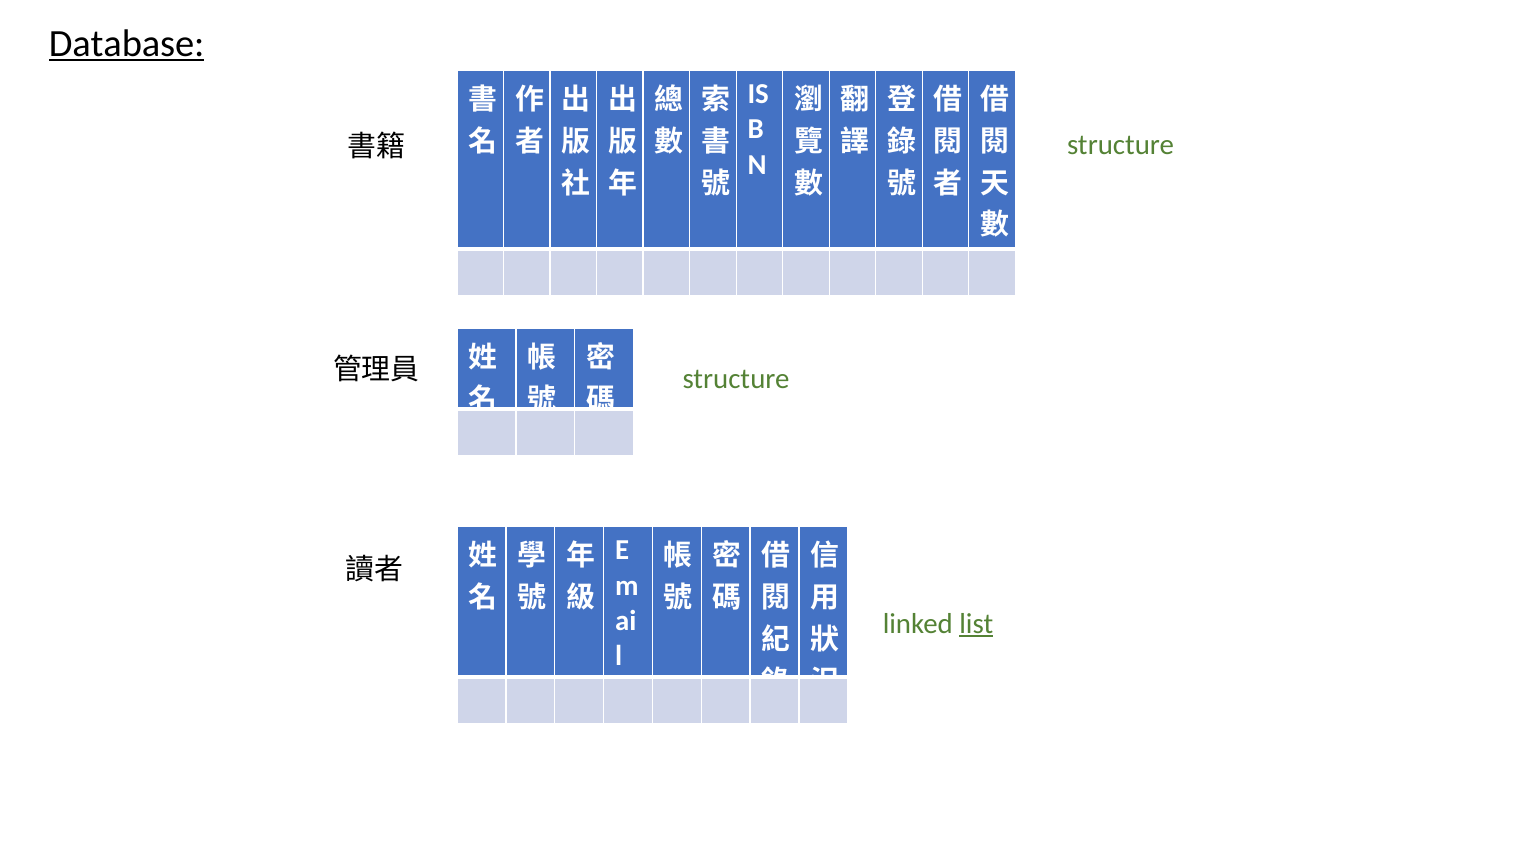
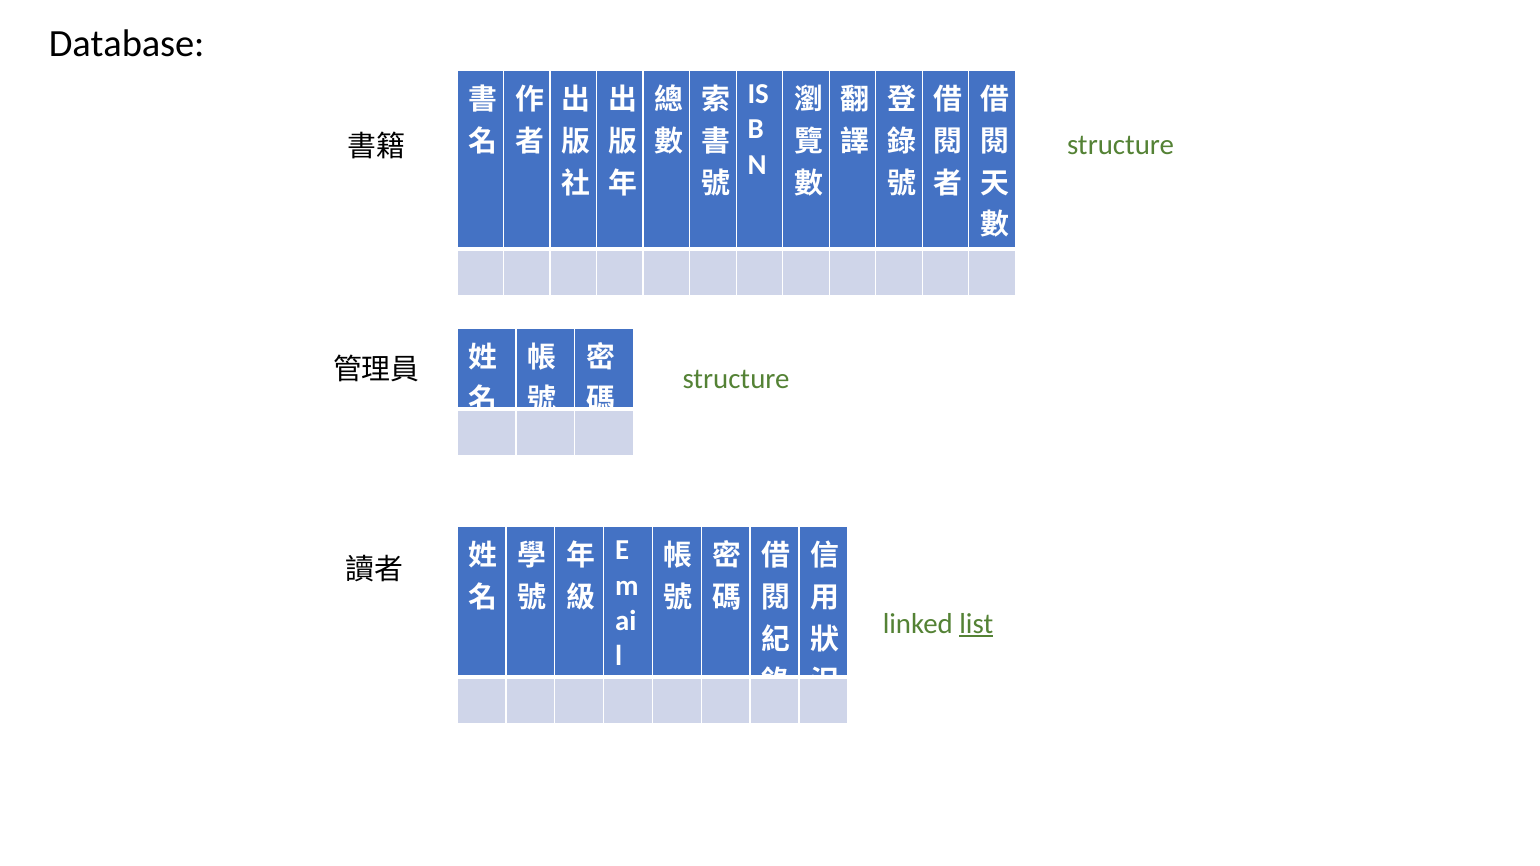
Database underline: present -> none (127, 43)
